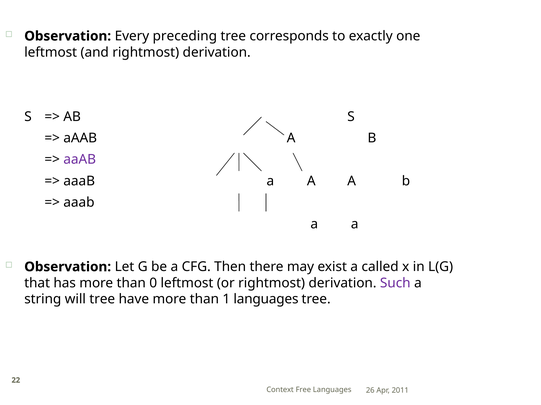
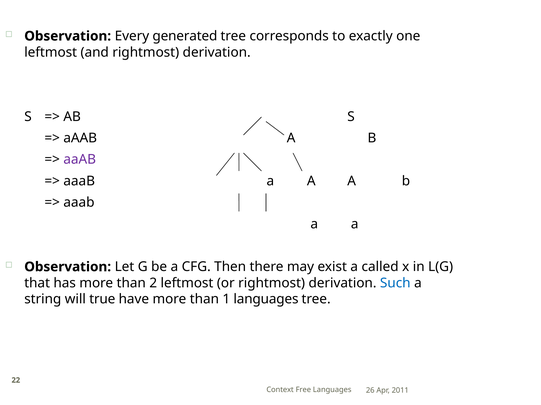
preceding: preceding -> generated (185, 36)
0: 0 -> 2 (153, 284)
Such colour: purple -> blue (395, 284)
will tree: tree -> true (102, 300)
